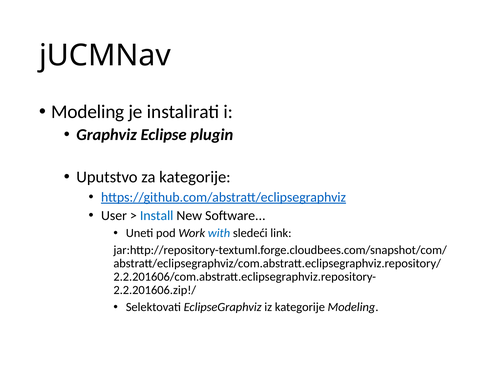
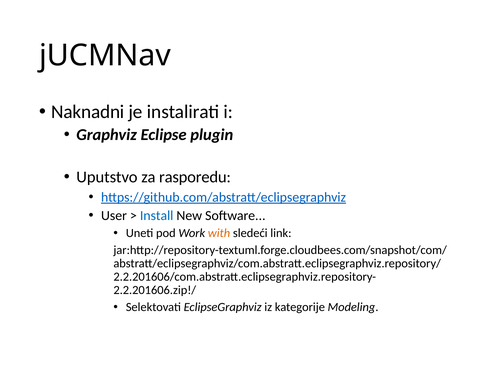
Modeling: Modeling -> Naknadni (88, 112)
za kategorije: kategorije -> rasporedu (195, 177)
with colour: blue -> orange (219, 233)
